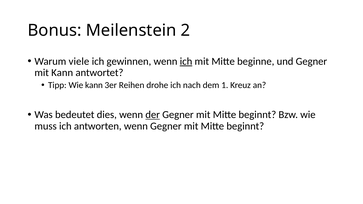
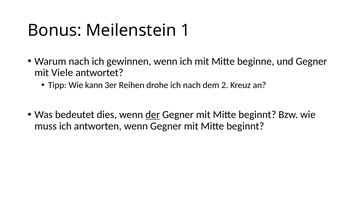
2: 2 -> 1 (185, 30)
Warum viele: viele -> nach (79, 61)
ich underline: present -> none (186, 61)
mit Kann: Kann -> Viele (62, 73)
1: 1 -> 2 (225, 85)
